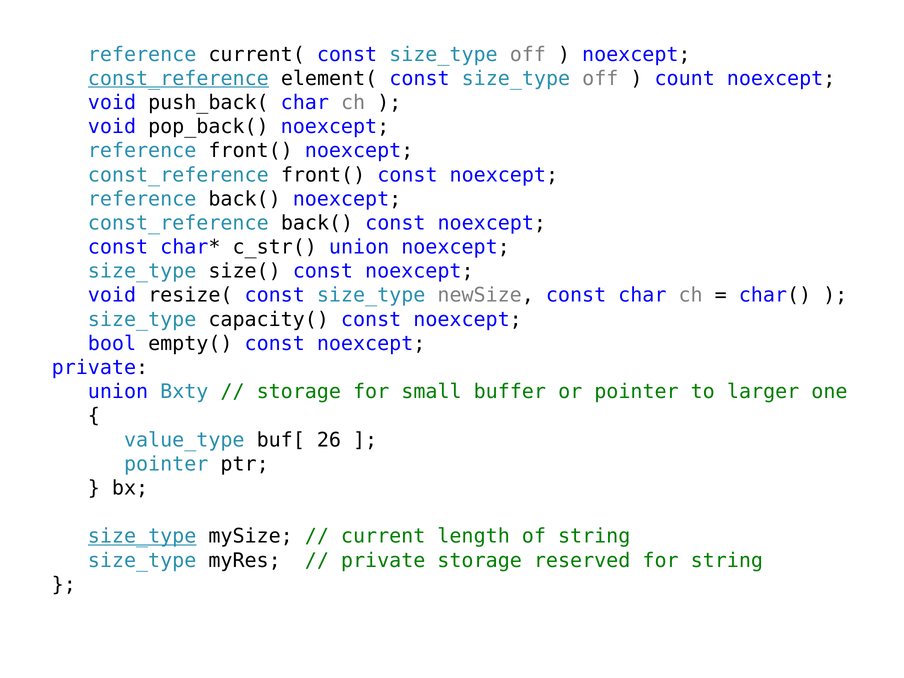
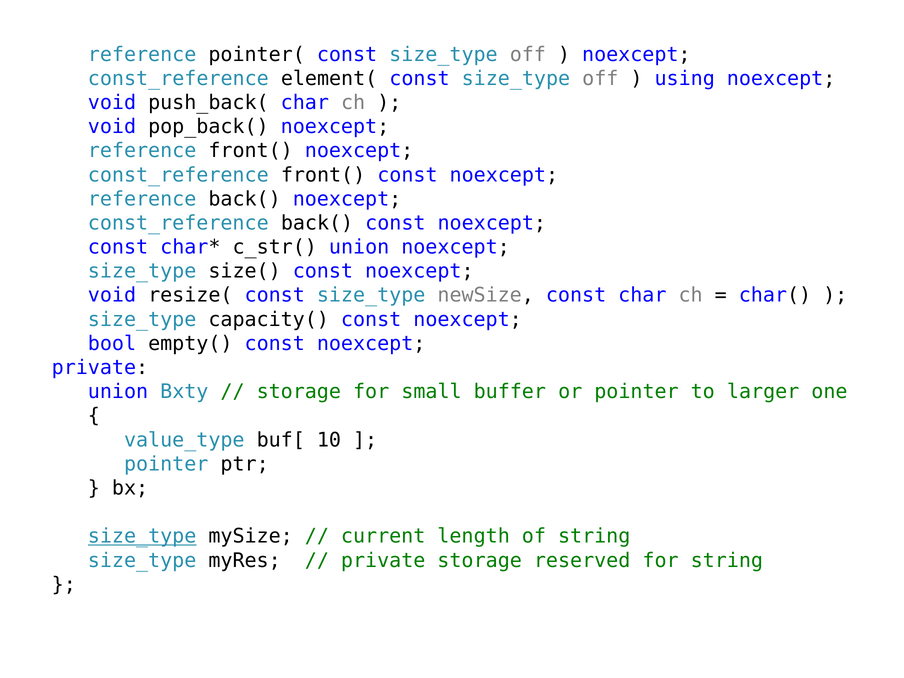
current(: current( -> pointer( (257, 54)
const_reference underline: present -> none (178, 79)
count: count -> using (685, 79)
26: 26 -> 10 (329, 440)
